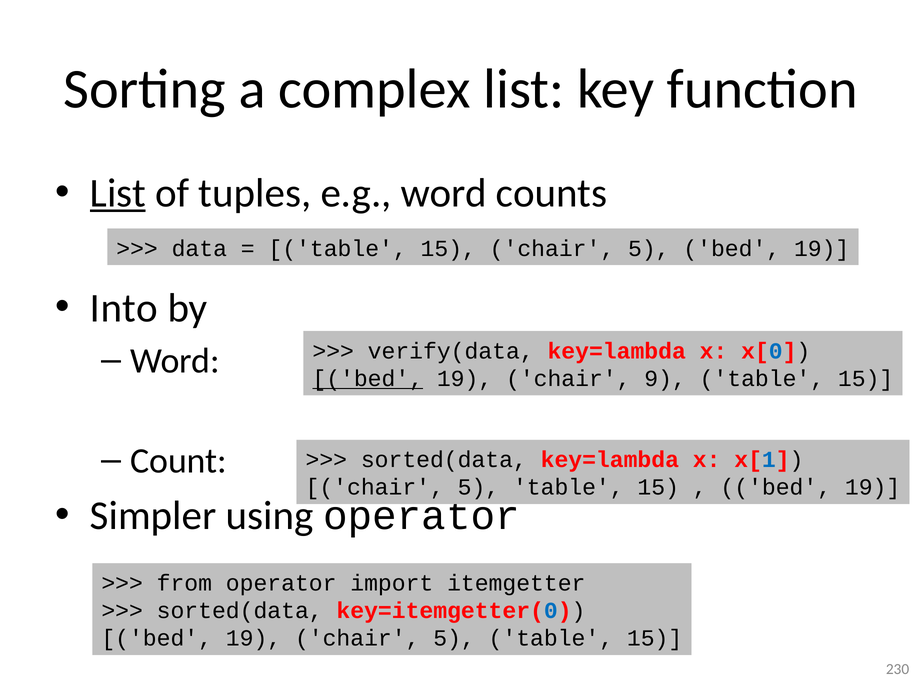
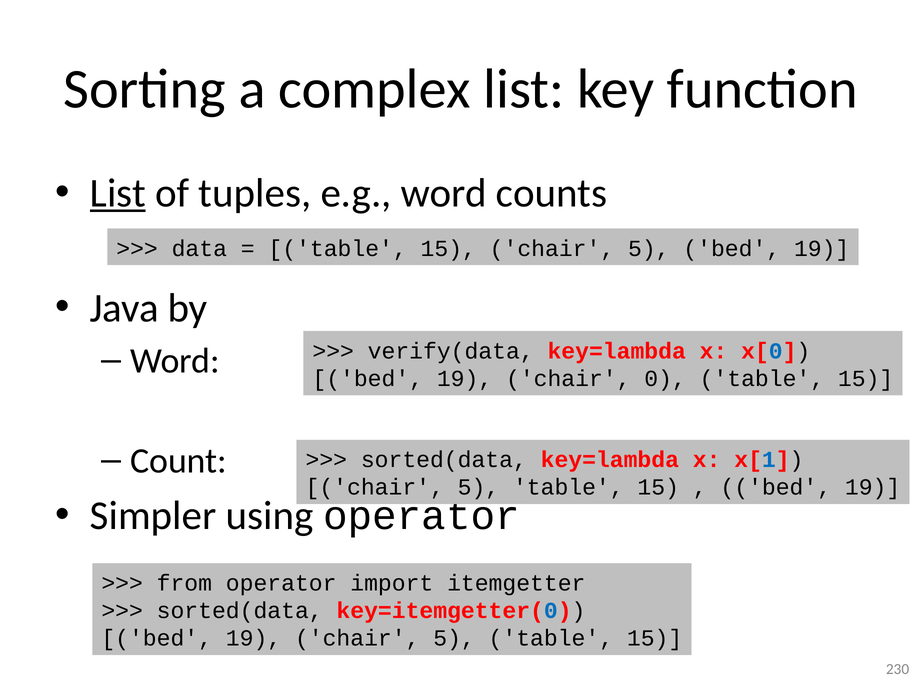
Into: Into -> Java (124, 308)
bed underline: present -> none (368, 379)
9: 9 -> 0 (665, 379)
